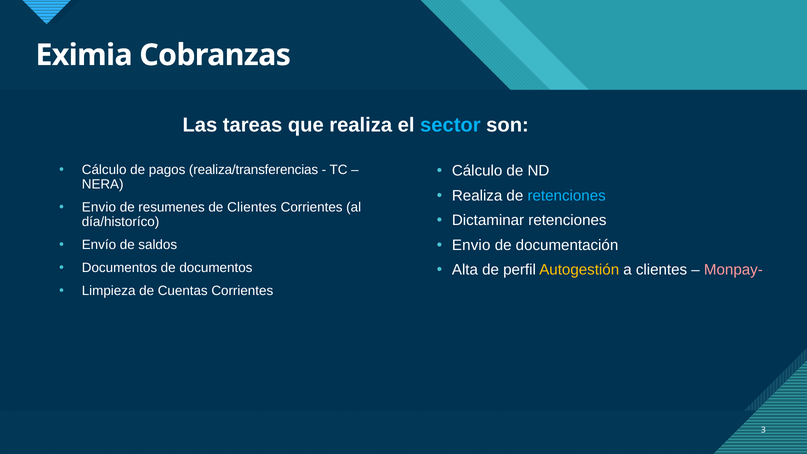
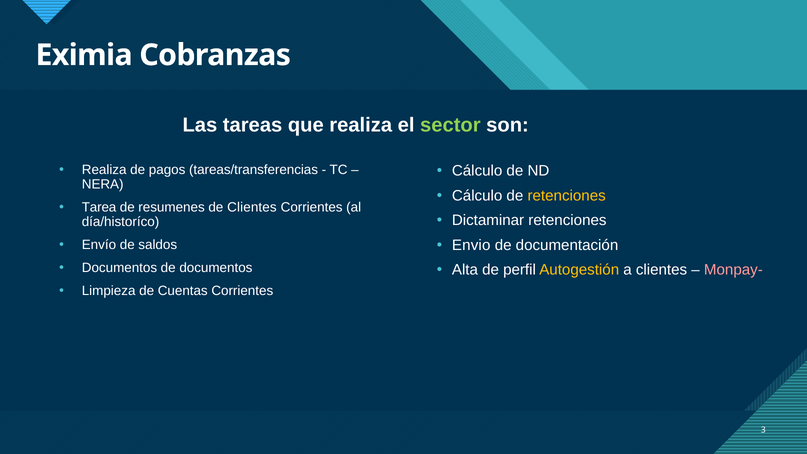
sector colour: light blue -> light green (450, 125)
Cálculo: Cálculo -> Realiza (104, 170)
realiza/transferencias: realiza/transferencias -> tareas/transferencias (254, 170)
Realiza: Realiza -> Cálculo (477, 196)
retenciones colour: light blue -> yellow (567, 196)
Envio: Envio -> Tarea (99, 207)
